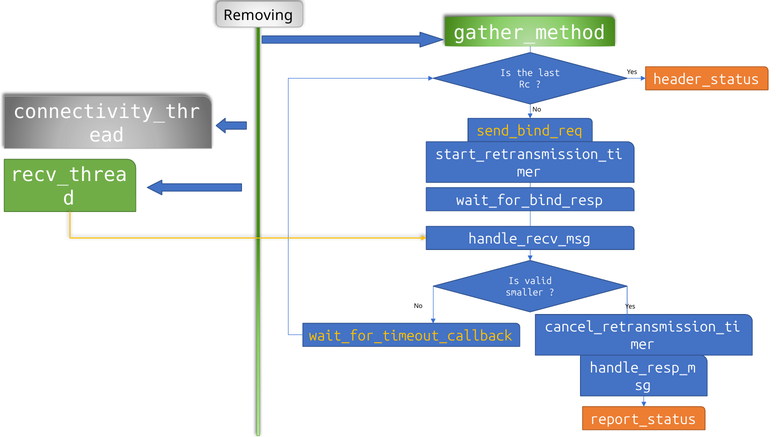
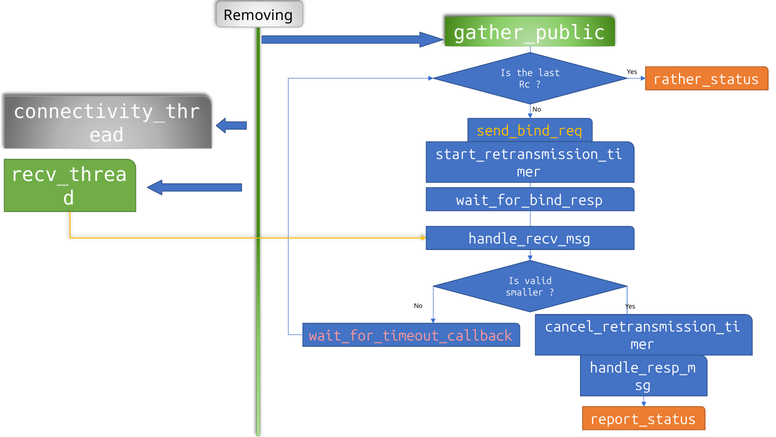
gather_method: gather_method -> gather_public (529, 33)
header_status: header_status -> rather_status (706, 79)
wait_for_timeout_callback colour: yellow -> pink (411, 335)
